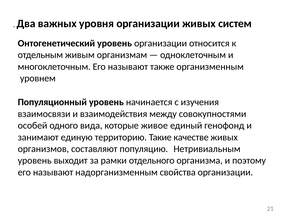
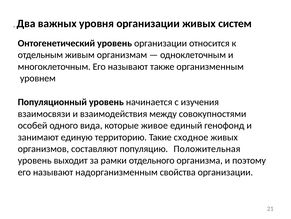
качестве: качестве -> сходное (191, 137)
Нетривиальным: Нетривиальным -> Положительная (207, 148)
